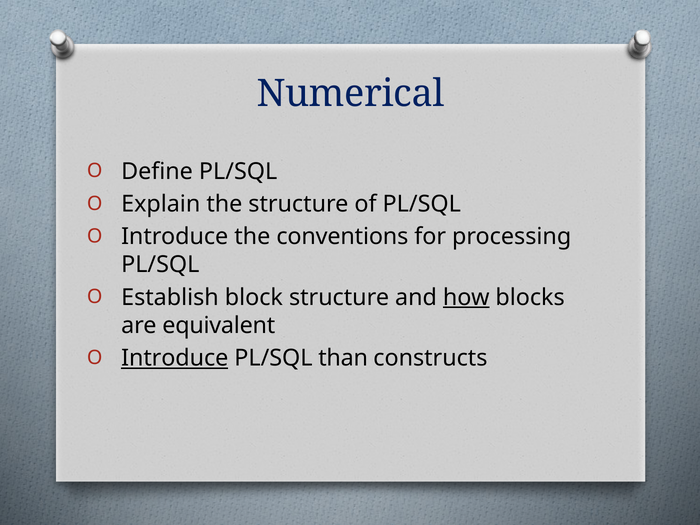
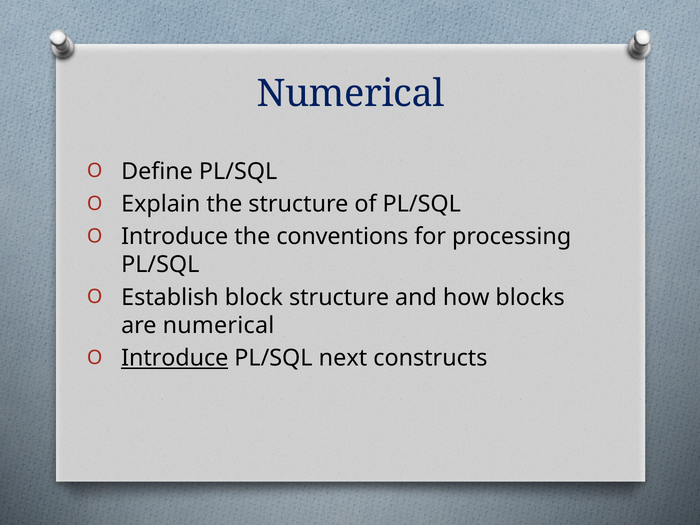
how underline: present -> none (466, 297)
are equivalent: equivalent -> numerical (219, 325)
than: than -> next (343, 358)
